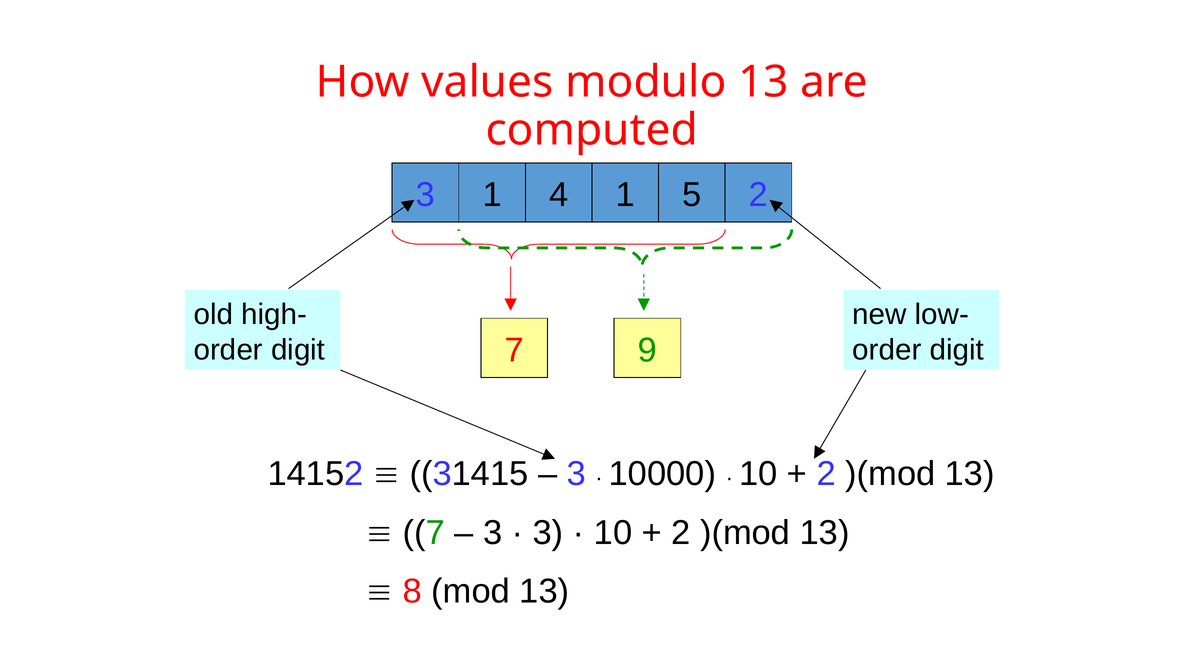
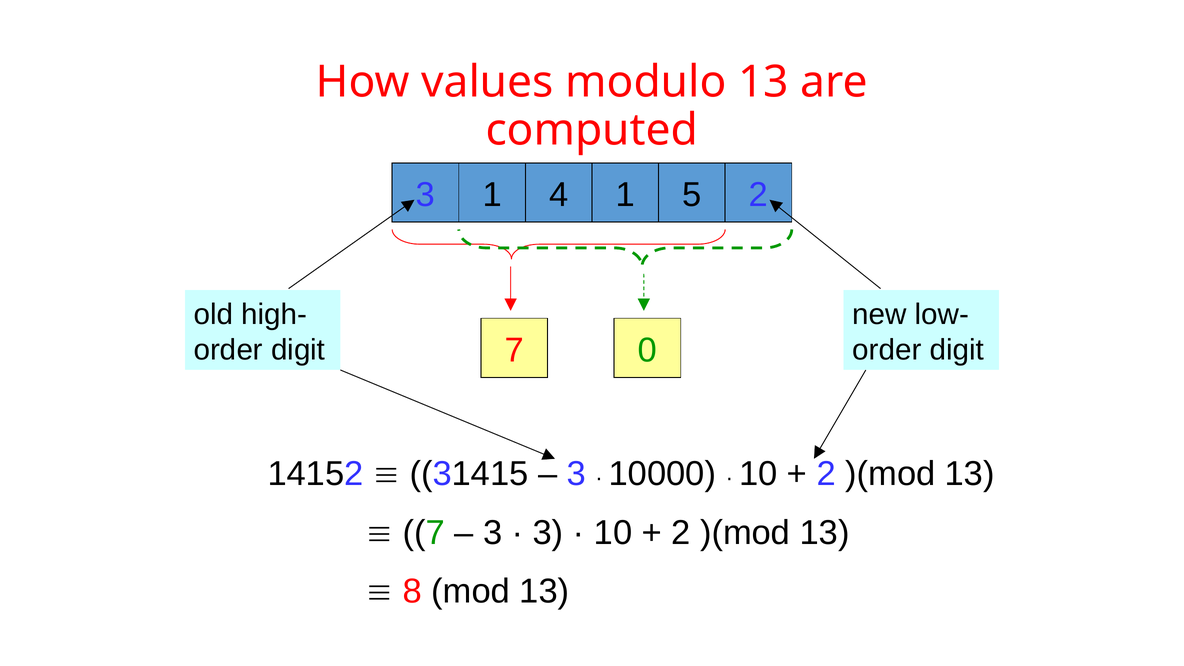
9: 9 -> 0 (648, 350)
